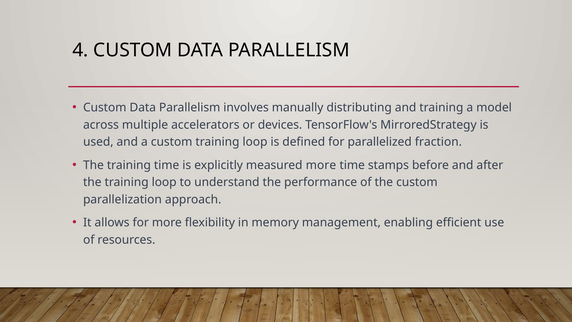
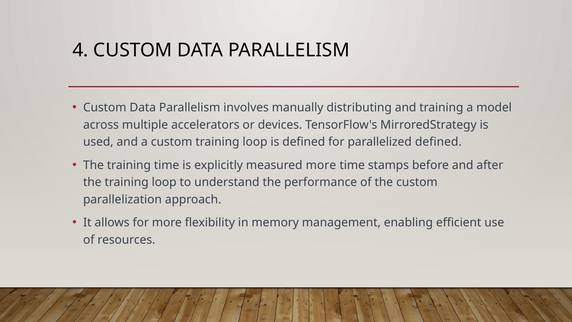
parallelized fraction: fraction -> defined (438, 142)
